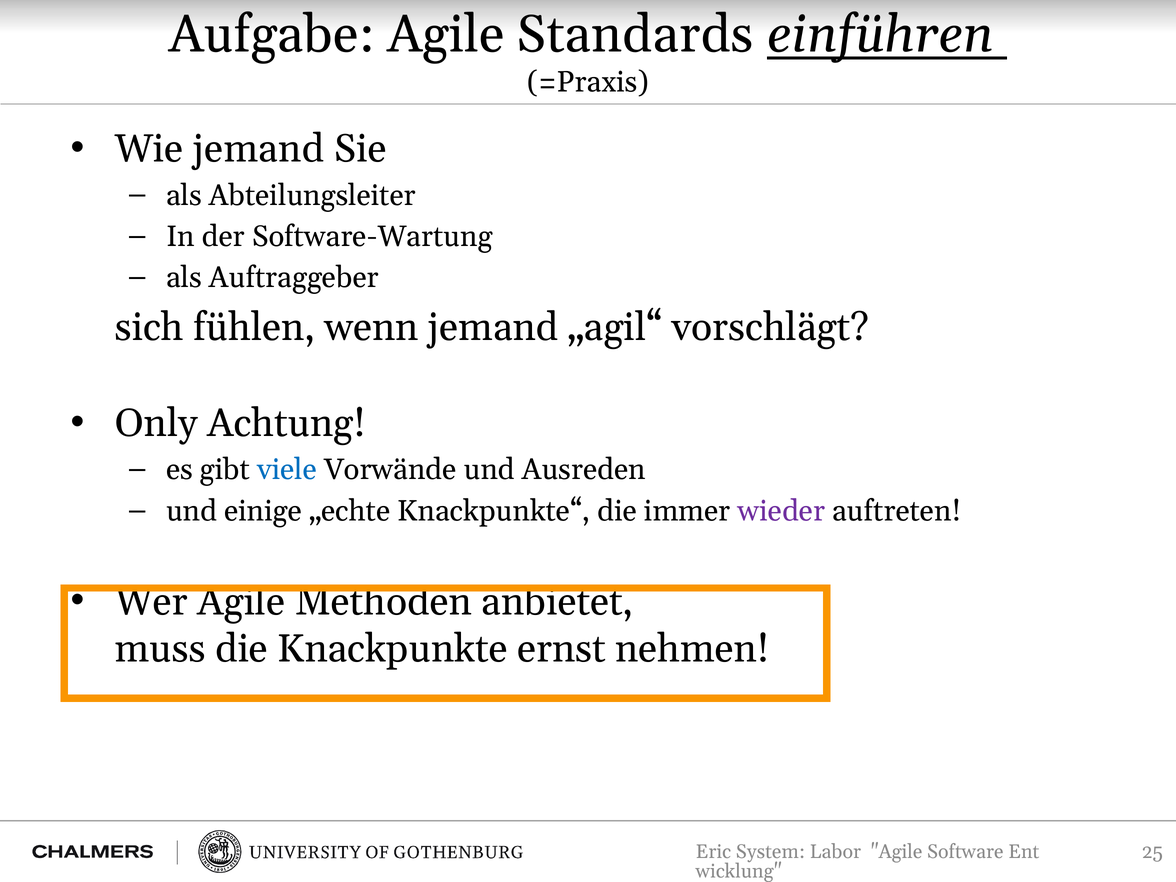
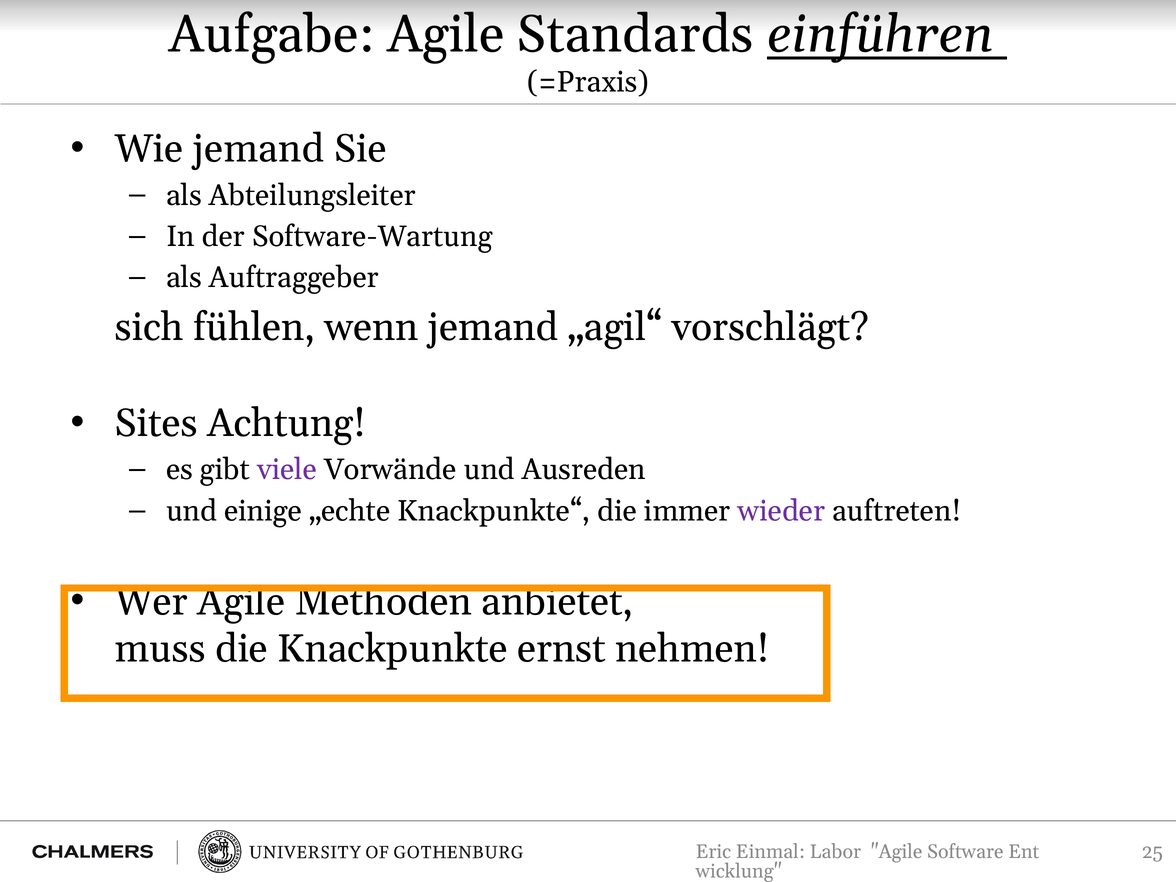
Only: Only -> Sites (156, 423)
viele colour: blue -> purple (287, 470)
System: System -> Einmal (770, 852)
